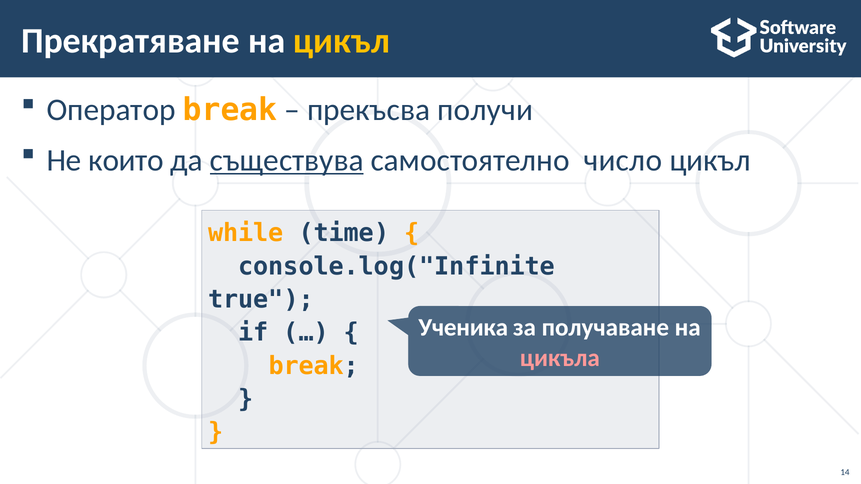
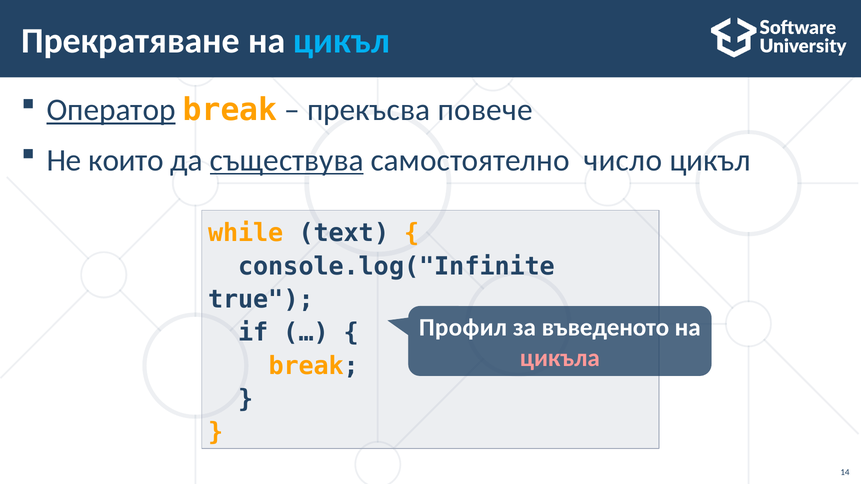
цикъл colour: yellow -> light blue (342, 41)
Оператор underline: none -> present (111, 110)
получи: получи -> повече (485, 110)
time: time -> text (344, 233)
Ученика: Ученика -> Профил (463, 328)
получаване: получаване -> въведеното (605, 328)
